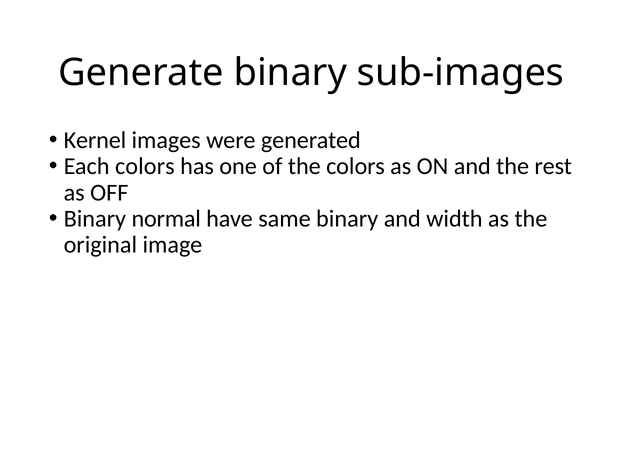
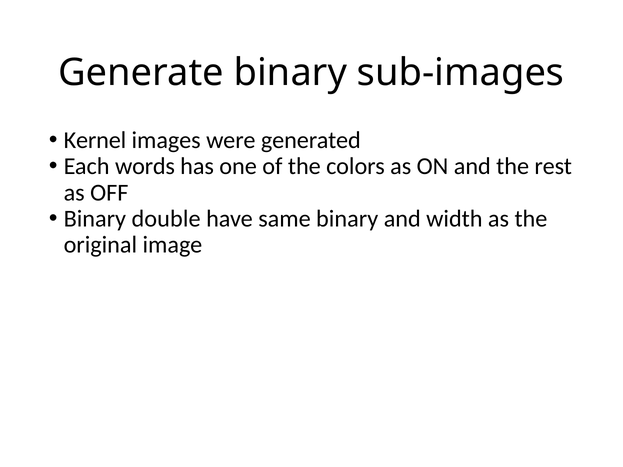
Each colors: colors -> words (145, 167)
normal: normal -> double (166, 219)
